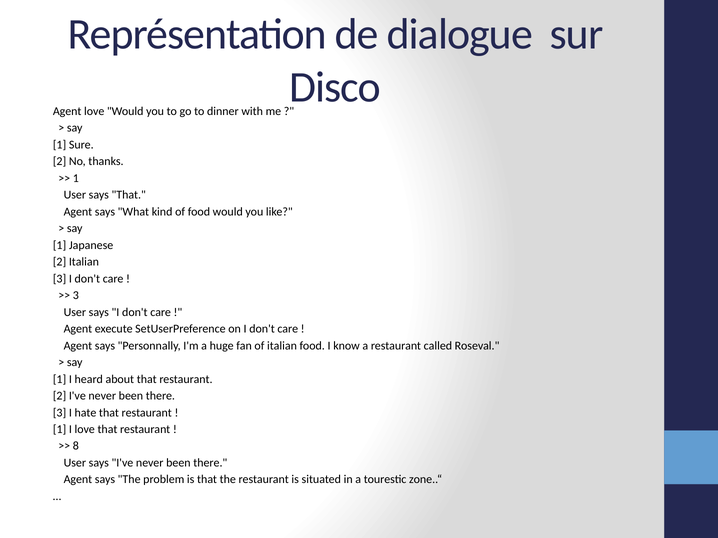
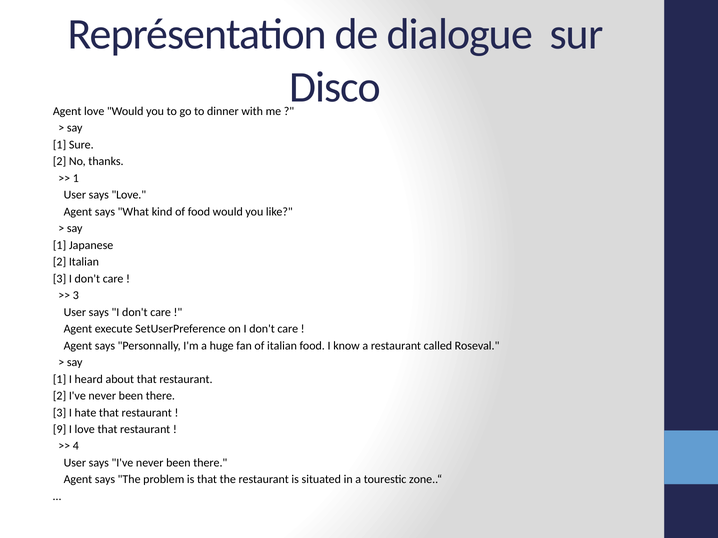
says That: That -> Love (129, 195)
1: 1 -> 9 (60, 430)
8: 8 -> 4 (76, 446)
